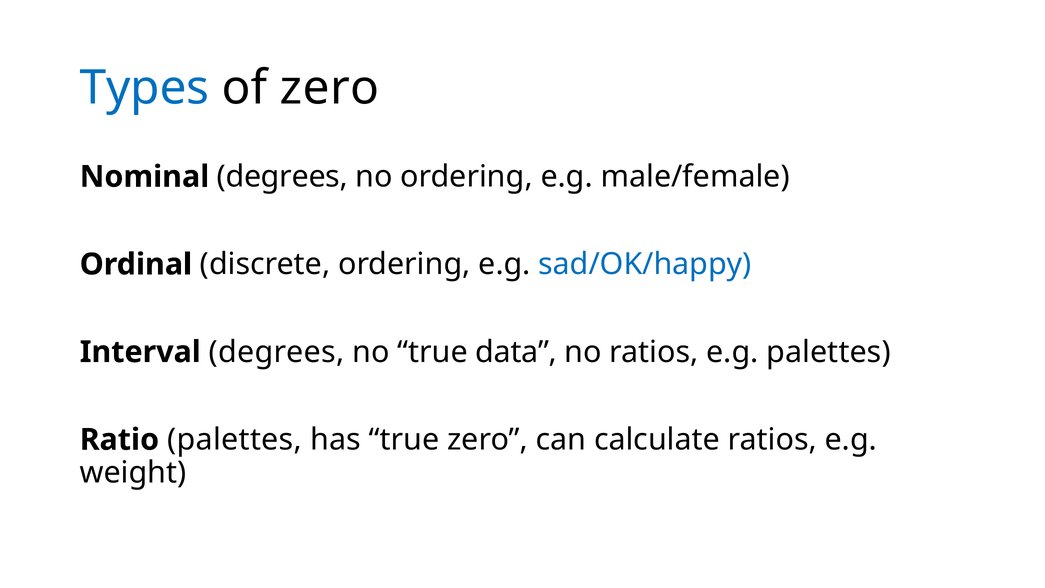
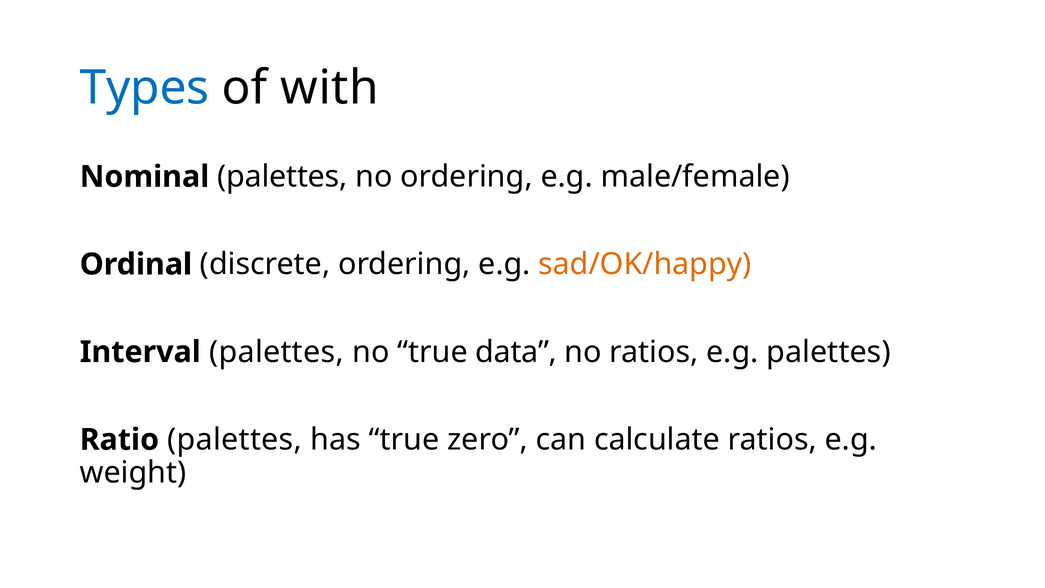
of zero: zero -> with (330, 88)
Nominal degrees: degrees -> palettes (282, 177)
sad/OK/happy colour: blue -> orange (645, 264)
Interval degrees: degrees -> palettes (276, 352)
